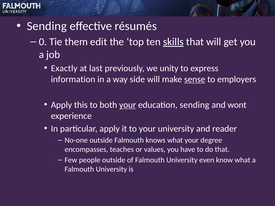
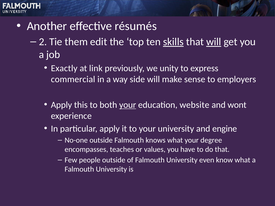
Sending: Sending -> Another (47, 26)
0: 0 -> 2 (43, 42)
will underline: none -> present (214, 42)
last: last -> link (96, 68)
information: information -> commercial (73, 79)
sense underline: present -> none (195, 79)
education sending: sending -> website (194, 105)
reader: reader -> engine (225, 129)
